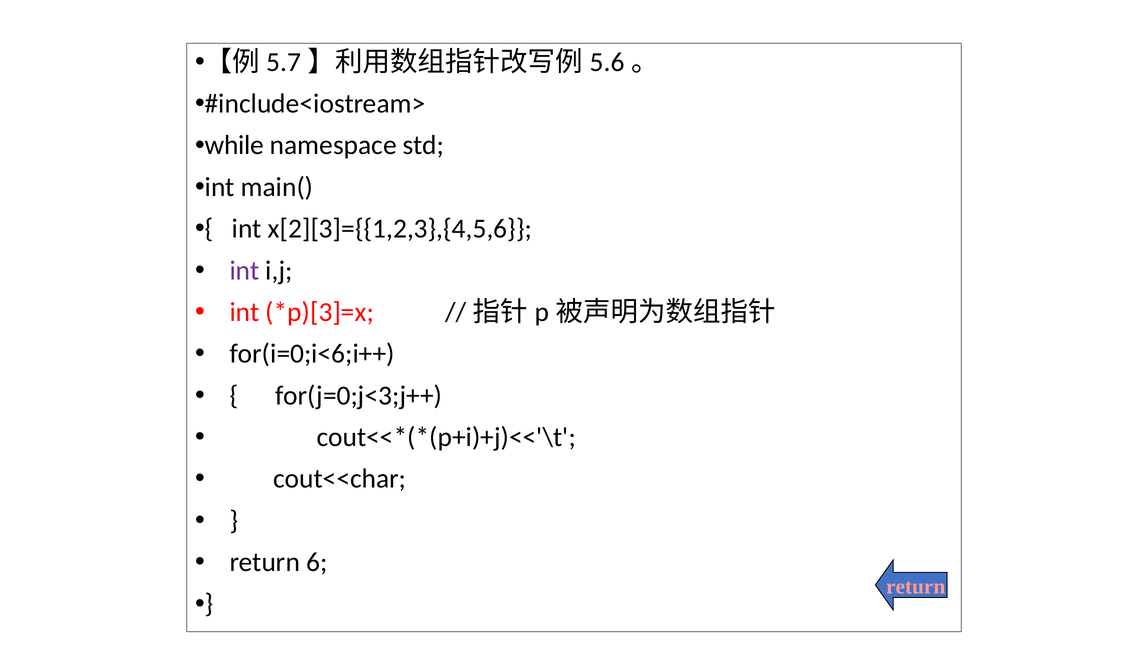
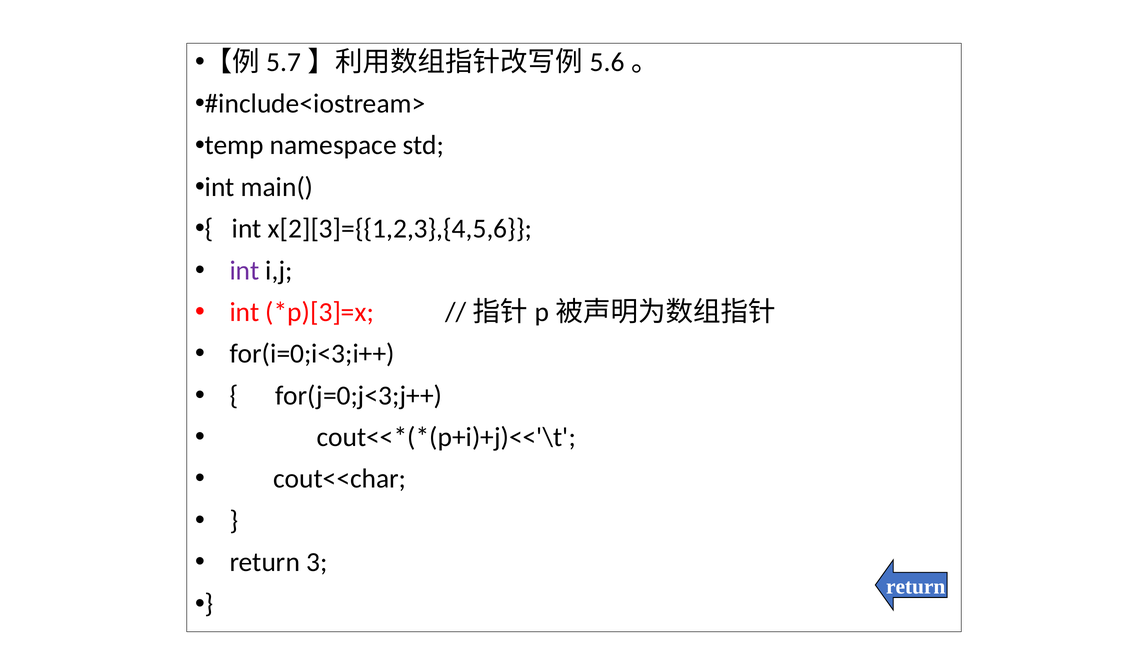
while: while -> temp (234, 145)
for(i=0;i<6;i++: for(i=0;i<6;i++ -> for(i=0;i<3;i++ (312, 354)
6: 6 -> 3 (317, 562)
return colour: pink -> white (916, 586)
